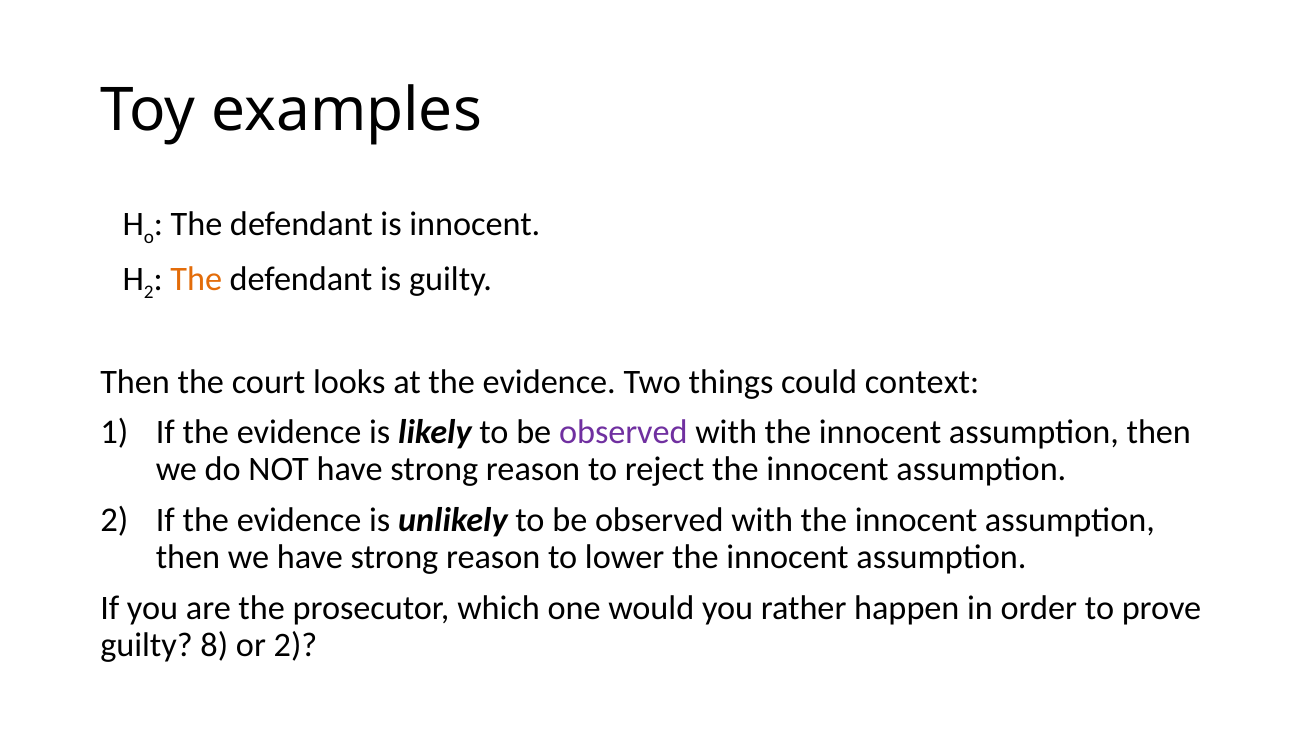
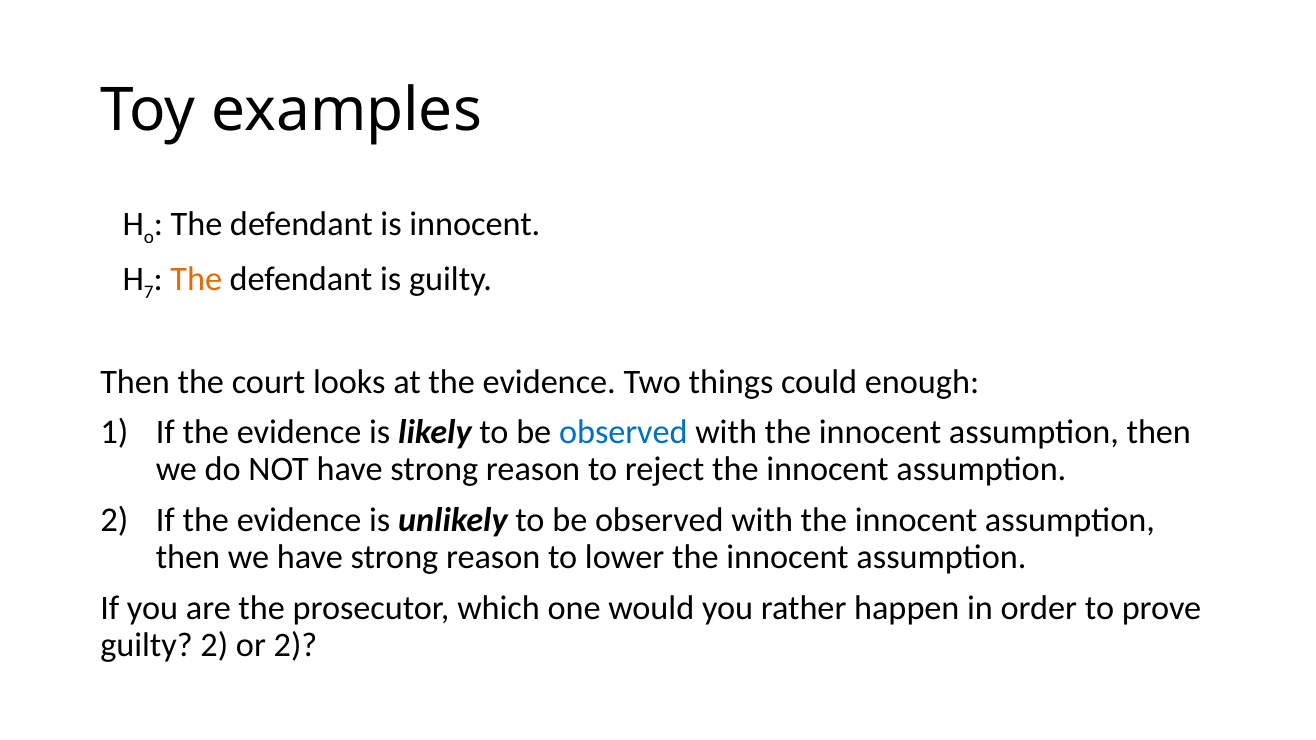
2: 2 -> 7 (149, 293)
context: context -> enough (922, 382)
observed colour: purple -> blue (623, 433)
guilty 8: 8 -> 2 (214, 645)
